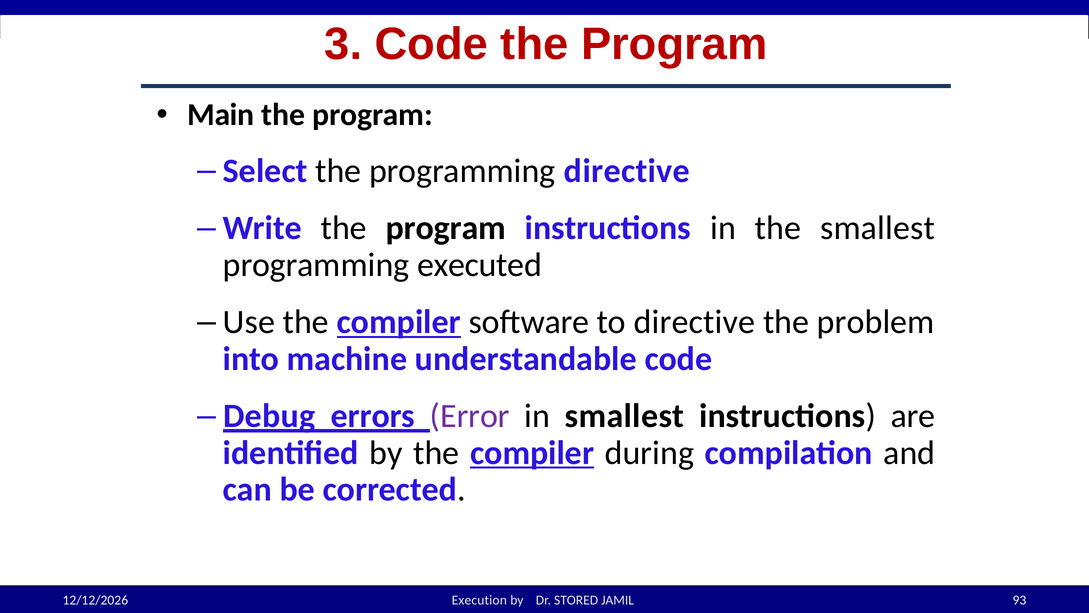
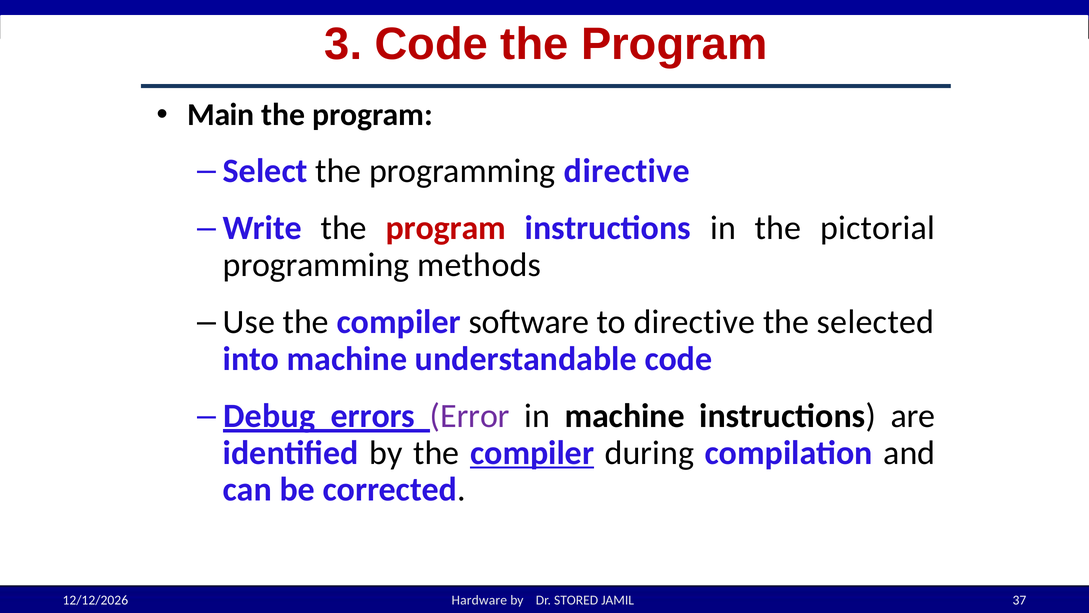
program colour: black -> red (446, 228)
the smallest: smallest -> pictorial (877, 228)
executed: executed -> methods (479, 265)
compiler underline: present -> none (399, 322)
problem: problem -> selected (876, 322)
in smallest: smallest -> machine (625, 416)
Execution: Execution -> Hardware (479, 600)
93: 93 -> 37 (1019, 600)
